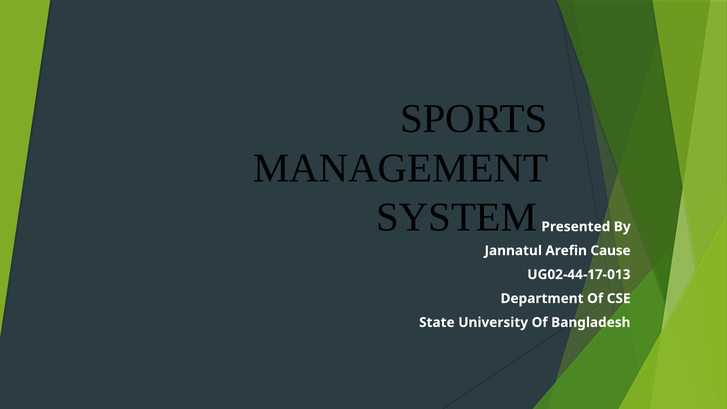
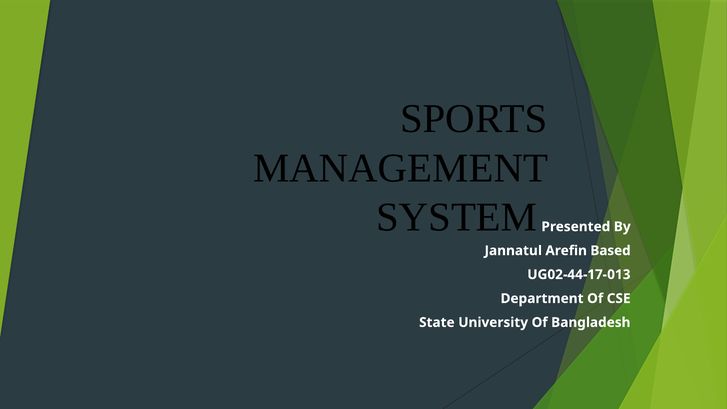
Cause: Cause -> Based (611, 251)
